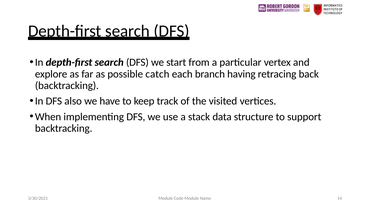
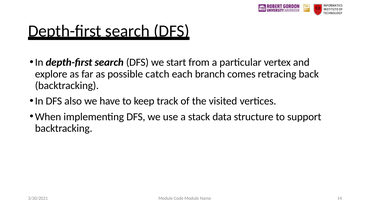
having: having -> comes (241, 74)
